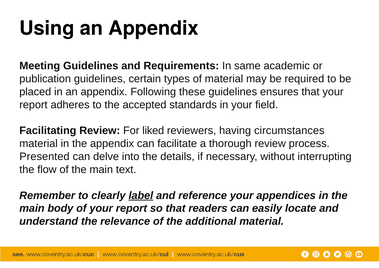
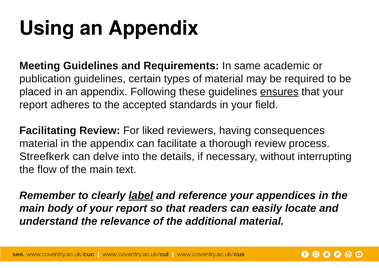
ensures underline: none -> present (279, 92)
circumstances: circumstances -> consequences (289, 131)
Presented: Presented -> Streefkerk (44, 157)
